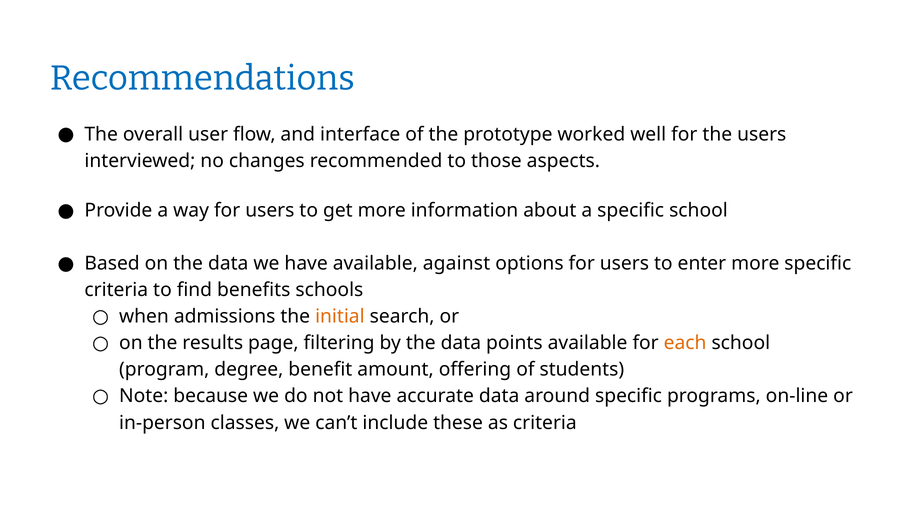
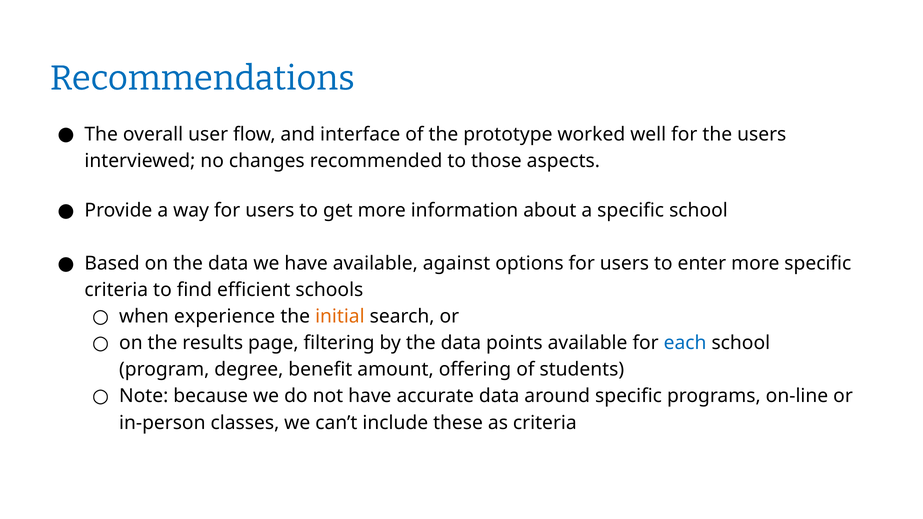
benefits: benefits -> efficient (254, 290)
admissions: admissions -> experience (225, 317)
each colour: orange -> blue (685, 343)
